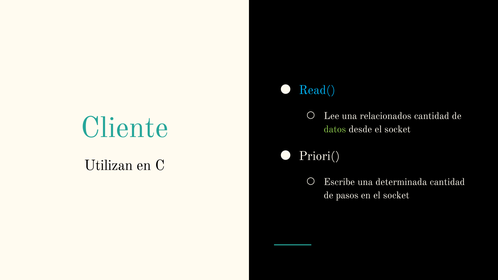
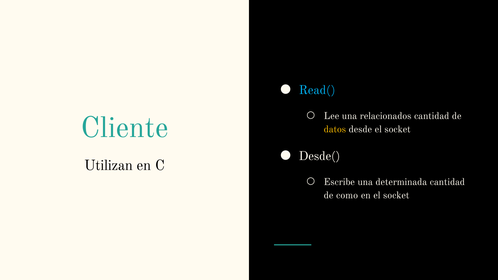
datos colour: light green -> yellow (335, 129)
Priori(: Priori( -> Desde( (319, 156)
pasos: pasos -> como (347, 195)
